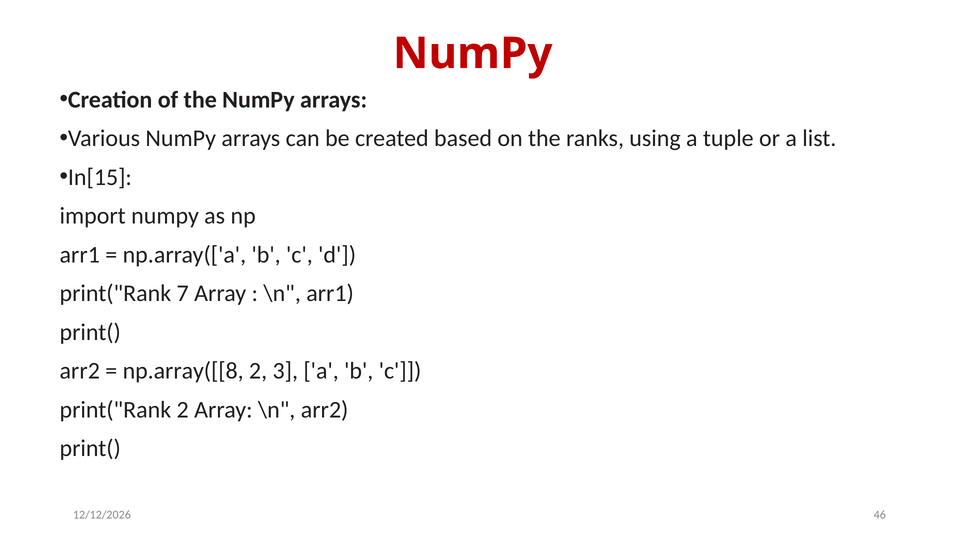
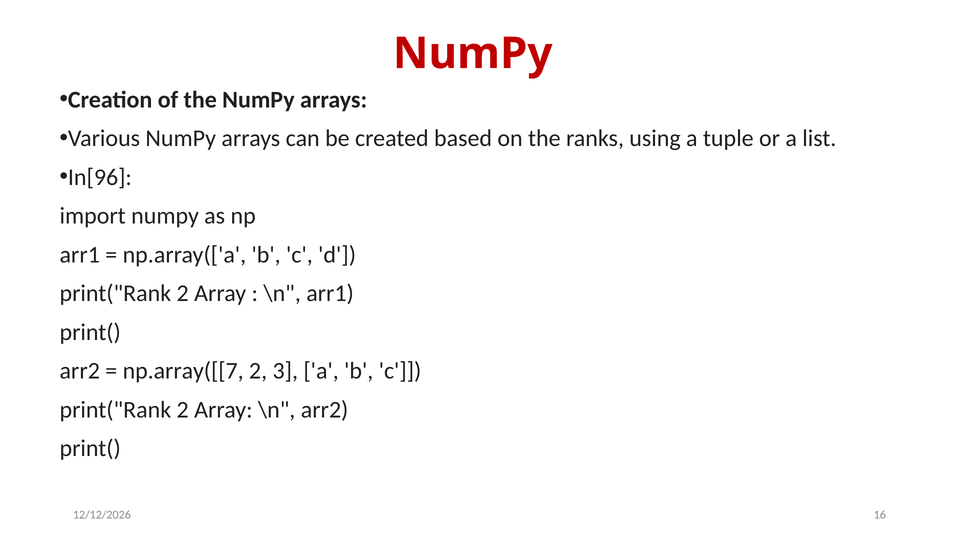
In[15: In[15 -> In[96 (100, 177)
7: 7 -> 2 (183, 294)
np.array([[8: np.array([[8 -> np.array([[7 (183, 371)
46: 46 -> 16 (880, 515)
